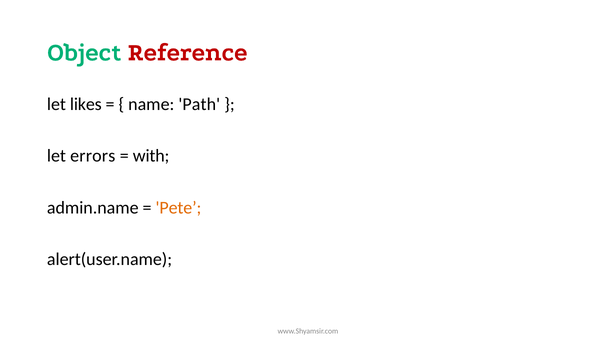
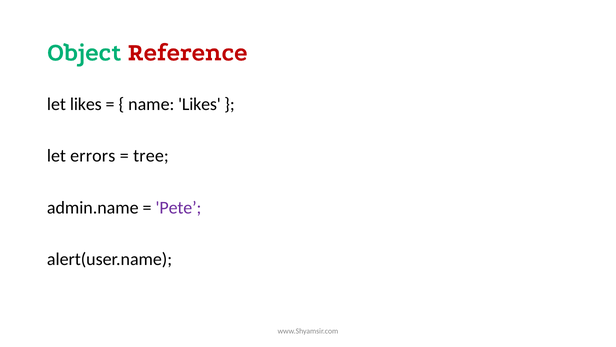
name Path: Path -> Likes (199, 104)
with: with -> tree (151, 156)
Pete colour: orange -> purple (178, 207)
